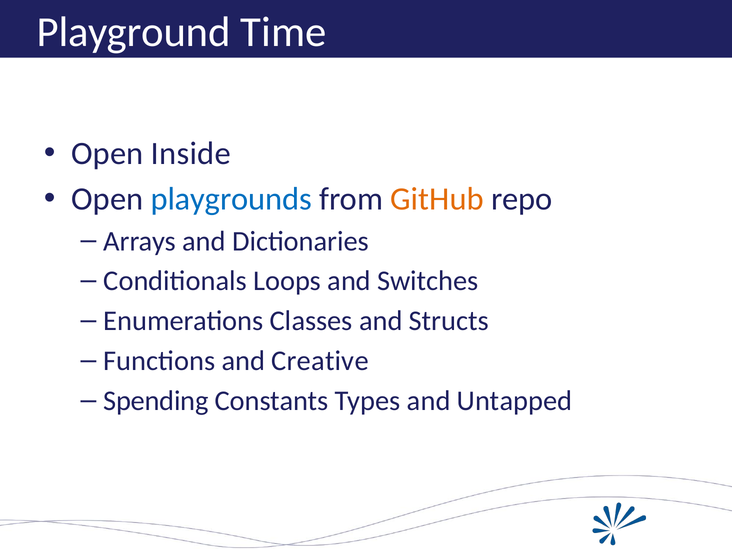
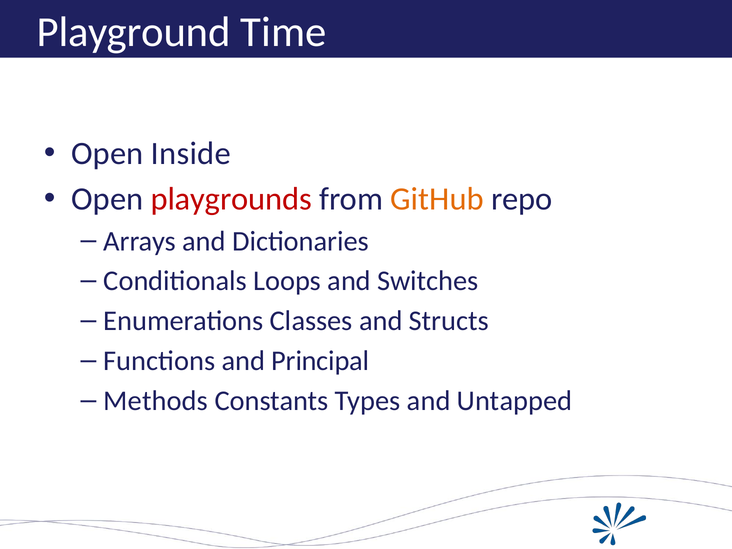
playgrounds colour: blue -> red (231, 199)
Creative: Creative -> Principal (320, 361)
Spending: Spending -> Methods (156, 401)
